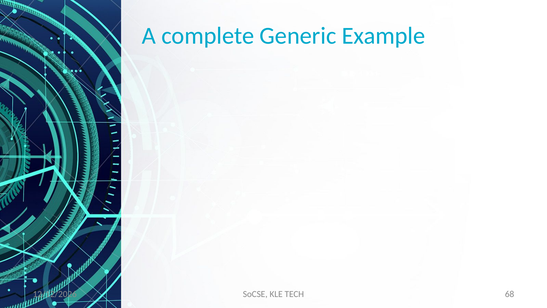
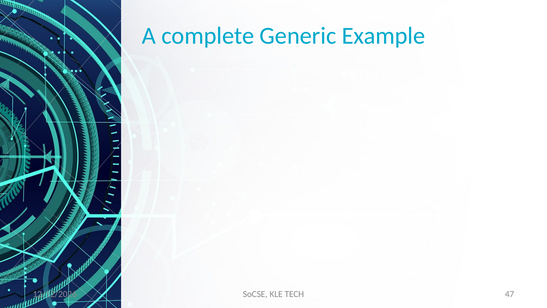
68: 68 -> 47 (510, 294)
